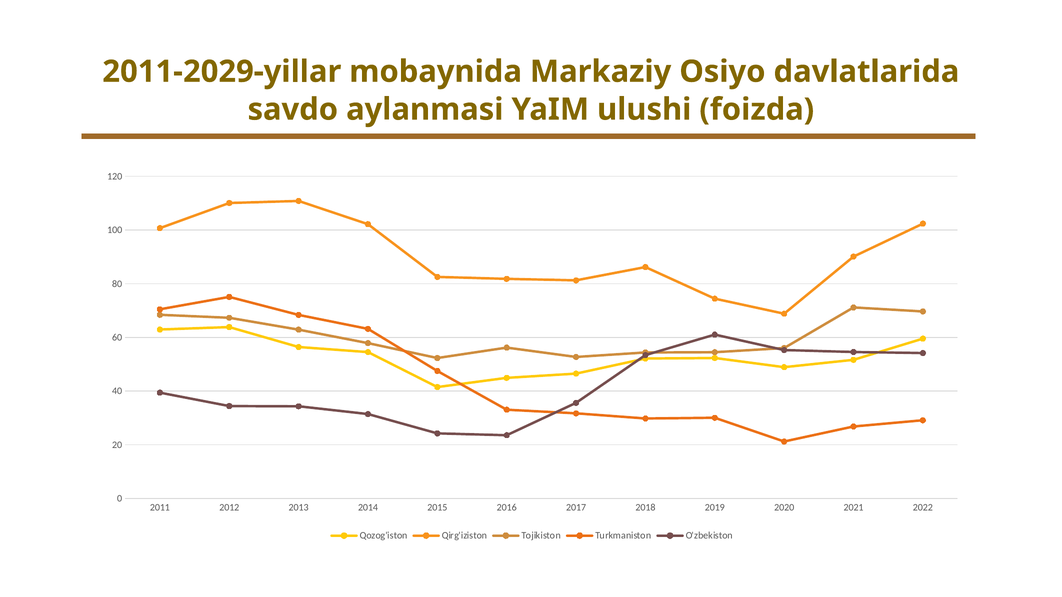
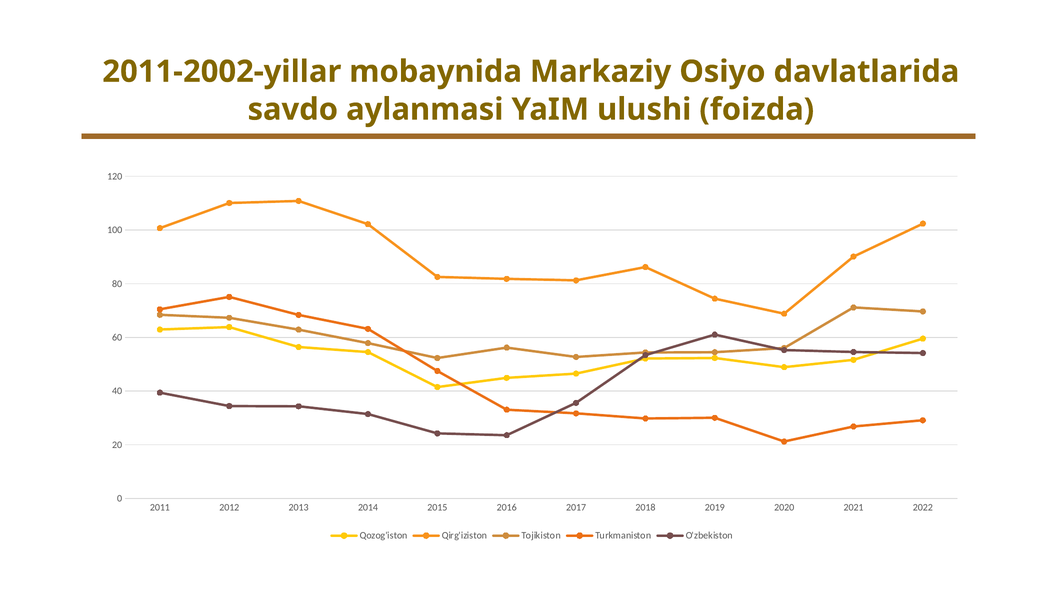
2011-2029-yillar: 2011-2029-yillar -> 2011-2002-yillar (222, 72)
